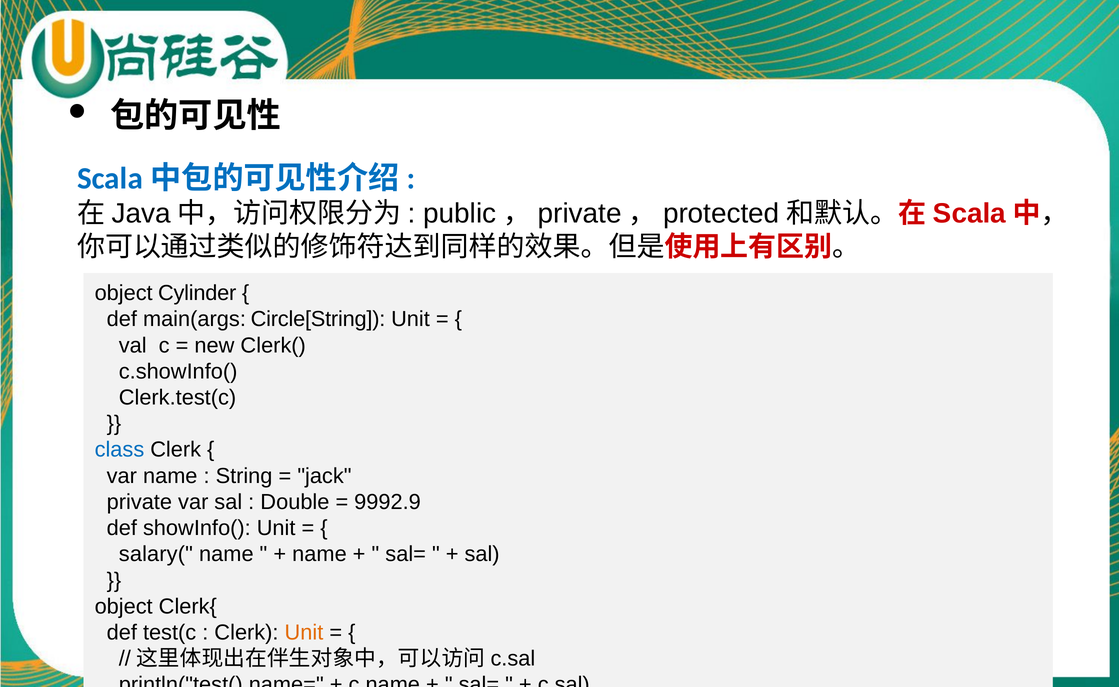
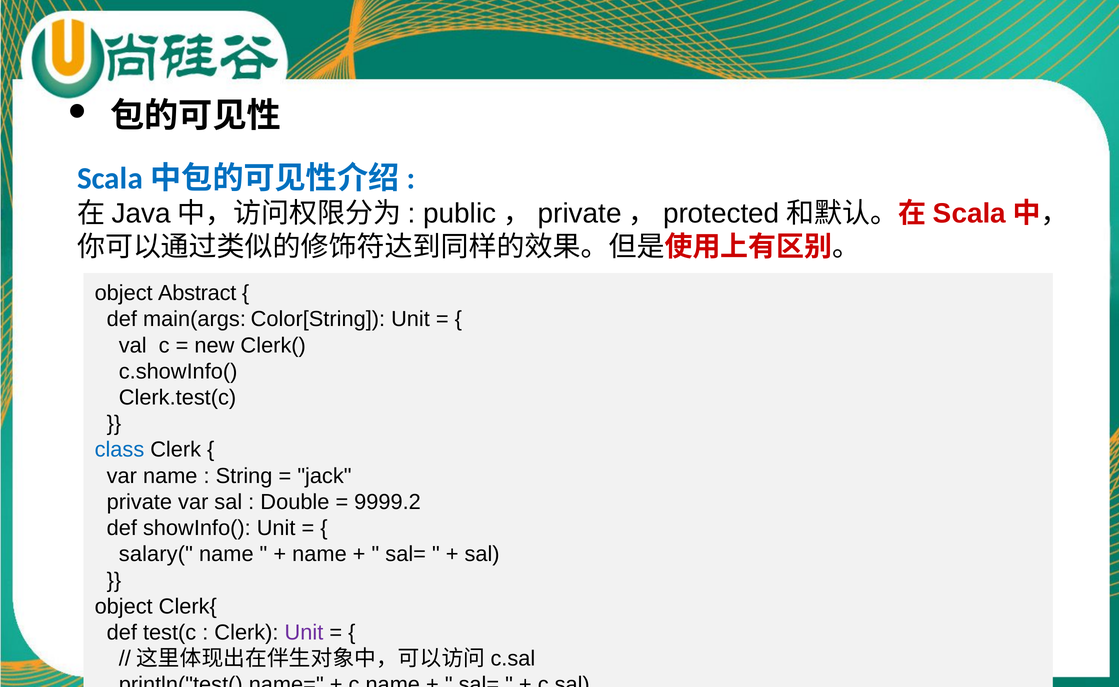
Cylinder: Cylinder -> Abstract (197, 293)
Circle[String: Circle[String -> Color[String (318, 319)
9992.9: 9992.9 -> 9999.2 (388, 502)
Unit colour: orange -> purple (304, 633)
